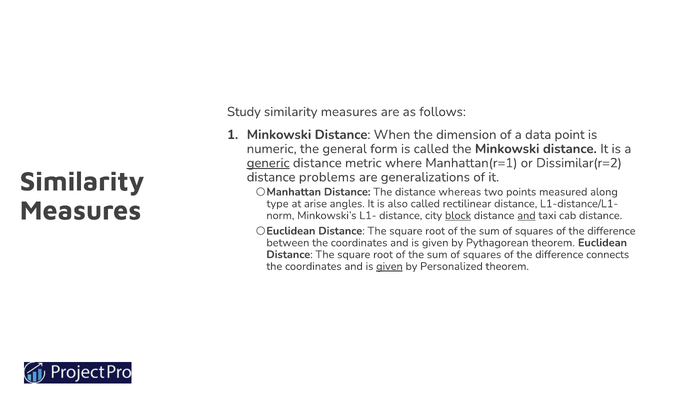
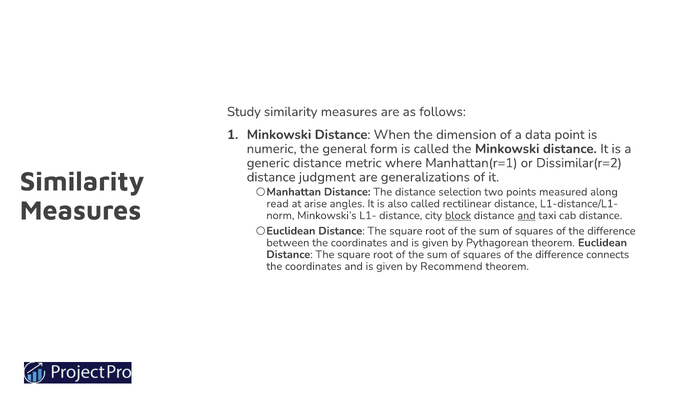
generic underline: present -> none (268, 163)
problems: problems -> judgment (327, 177)
whereas: whereas -> selection (460, 192)
type: type -> read (278, 204)
given underline: present -> none (389, 266)
Personalized: Personalized -> Recommend (451, 266)
